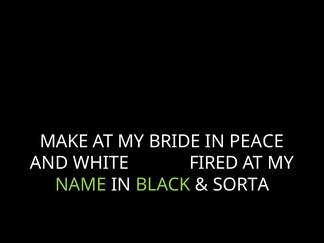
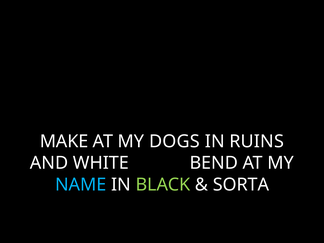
BRIDE: BRIDE -> DOGS (174, 141)
PEACE: PEACE -> RUINS (257, 141)
FIRED: FIRED -> BEND (214, 163)
NAME colour: light green -> light blue (81, 185)
